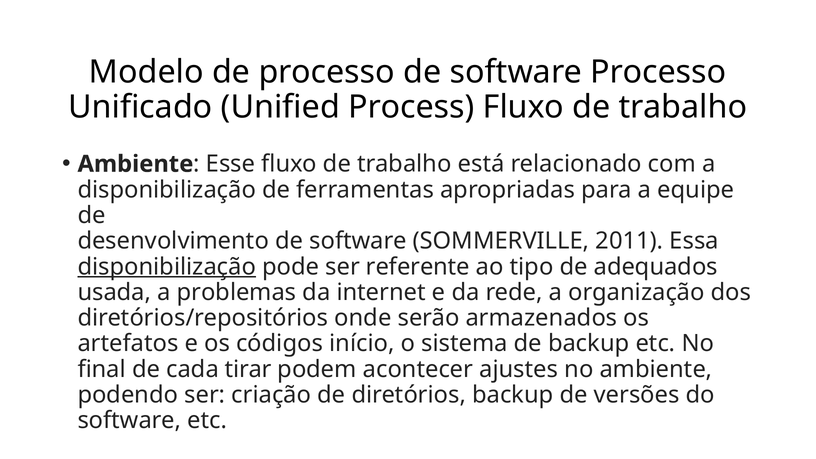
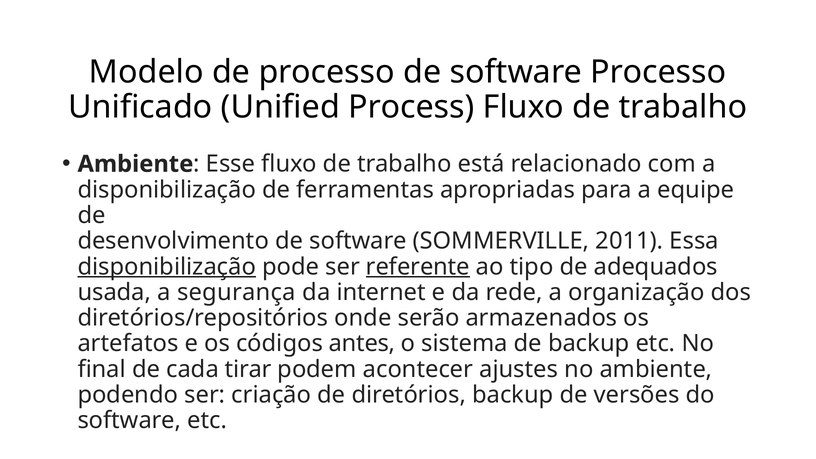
referente underline: none -> present (418, 267)
problemas: problemas -> segurança (236, 292)
início: início -> antes (362, 344)
